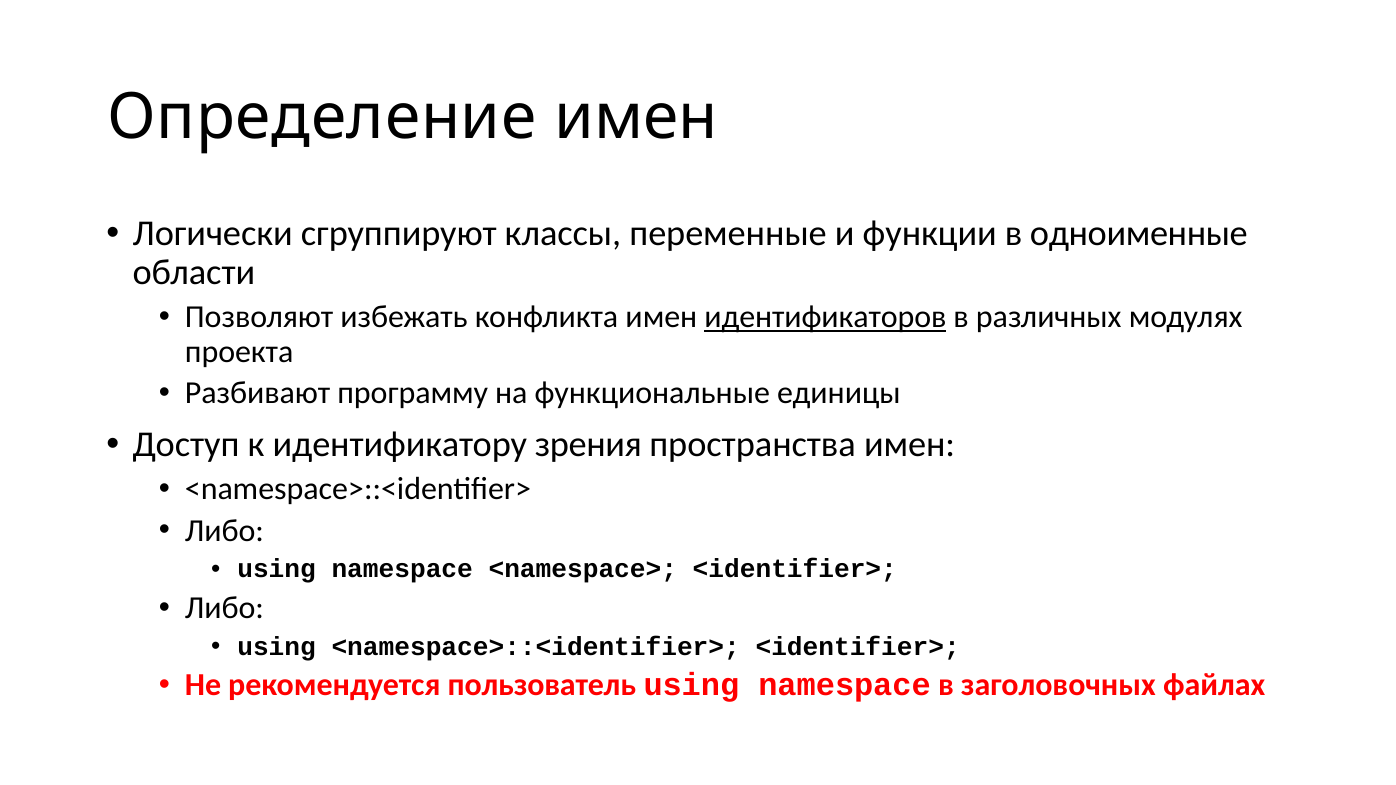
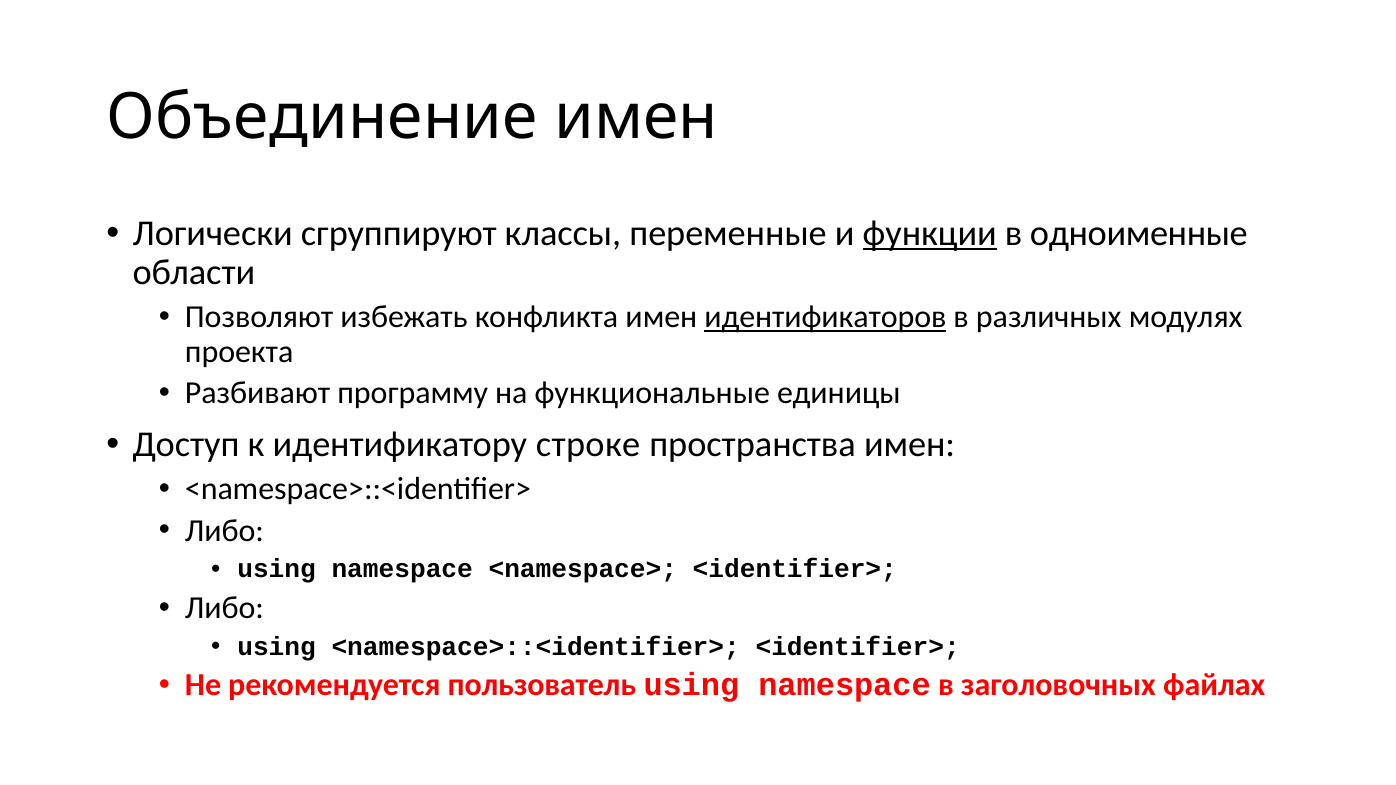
Определение: Определение -> Объединение (322, 117)
функции underline: none -> present (930, 234)
зрения: зрения -> строке (588, 445)
